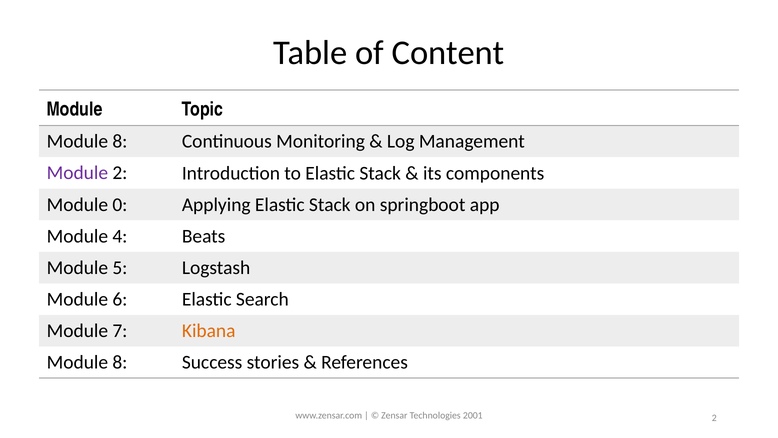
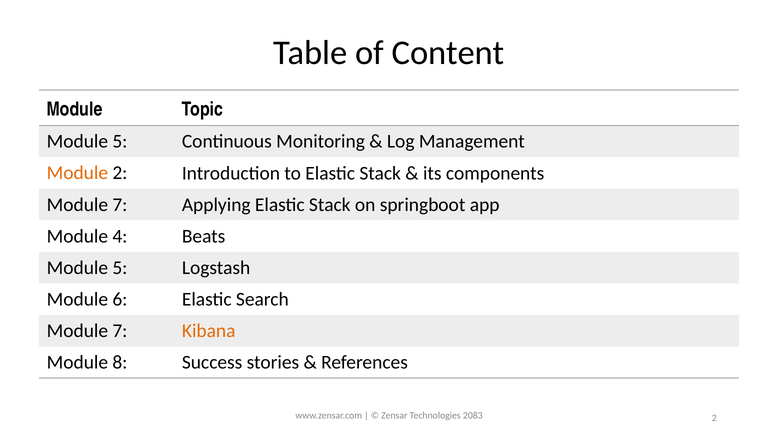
8: 8 -> 5 (120, 141)
Module colour: purple -> orange (77, 173)
0: 0 -> 7 (120, 204)
2001: 2001 -> 2083 (473, 415)
